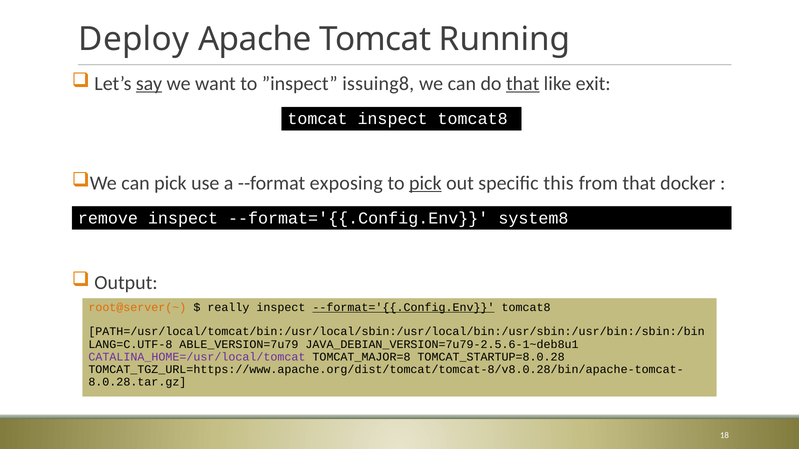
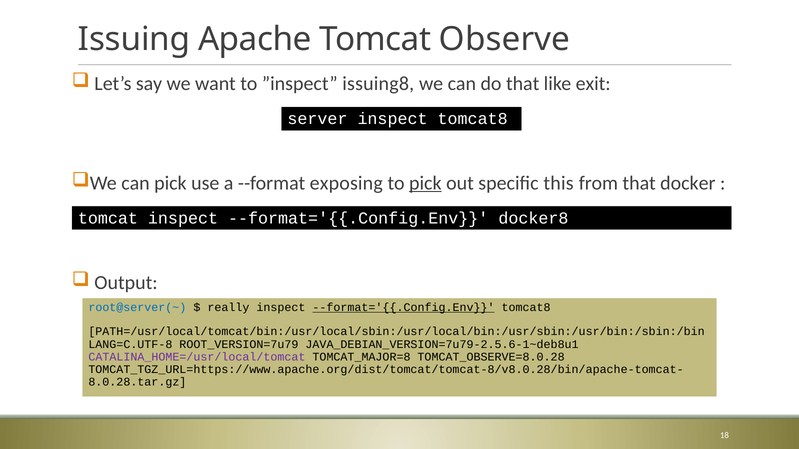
Deploy: Deploy -> Issuing (134, 39)
Running: Running -> Observe (505, 39)
say underline: present -> none (149, 84)
that underline: present -> none (523, 84)
tomcat: tomcat -> server (317, 119)
remove: remove -> tomcat (108, 218)
system8: system8 -> docker8 (533, 218)
root@server(~ colour: orange -> blue (137, 308)
ABLE_VERSION=7u79: ABLE_VERSION=7u79 -> ROOT_VERSION=7u79 (239, 344)
TOMCAT_STARTUP=8.0.28: TOMCAT_STARTUP=8.0.28 -> TOMCAT_OBSERVE=8.0.28 (491, 357)
